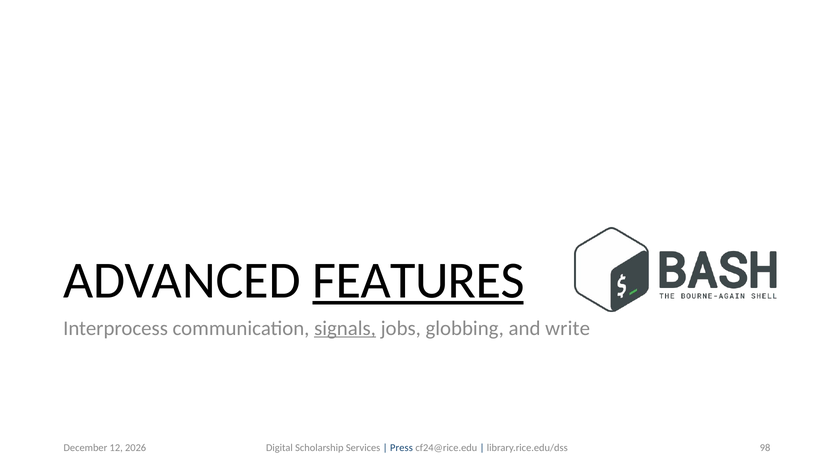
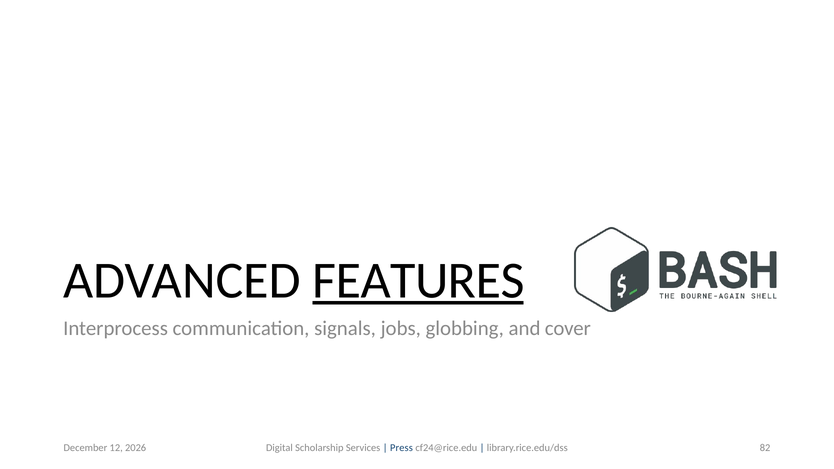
signals underline: present -> none (345, 328)
write: write -> cover (568, 328)
98: 98 -> 82 (765, 448)
